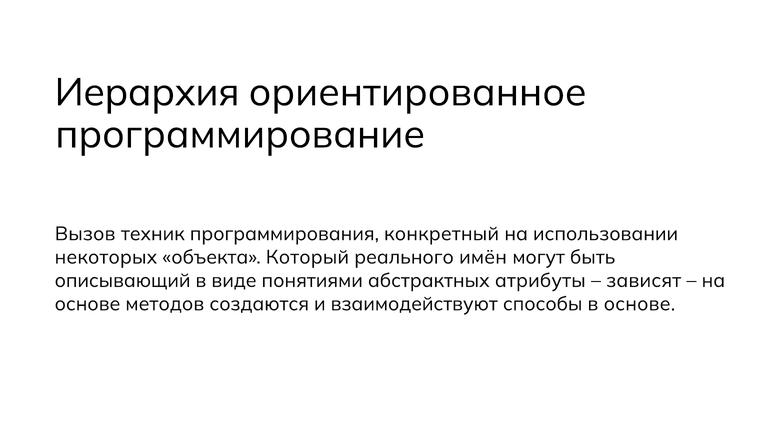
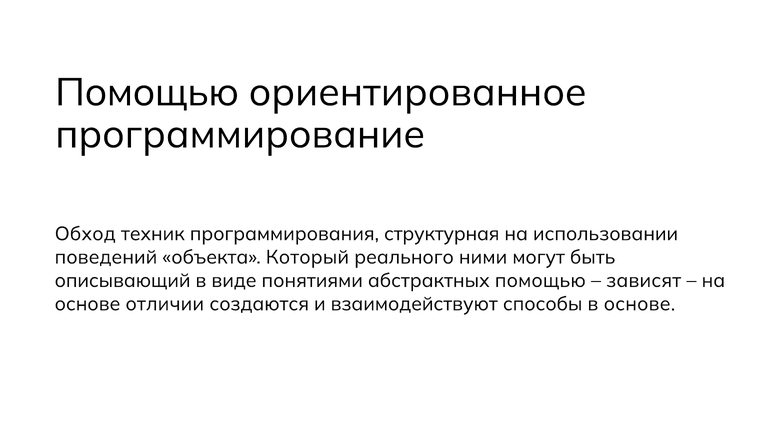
Иерархия: Иерархия -> Помощью (147, 93)
Вызов: Вызов -> Обход (85, 234)
конкретный: конкретный -> структурная (442, 234)
некоторых: некоторых -> поведений (106, 257)
имён: имён -> ними (483, 257)
абстрактных атрибуты: атрибуты -> помощью (540, 281)
методов: методов -> отличии (165, 304)
